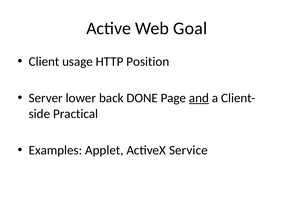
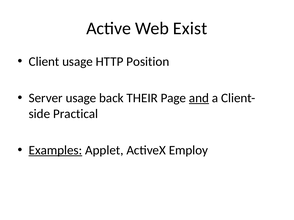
Goal: Goal -> Exist (190, 28)
Server lower: lower -> usage (81, 98)
DONE: DONE -> THEIR (142, 98)
Examples underline: none -> present (55, 151)
Service: Service -> Employ (188, 151)
